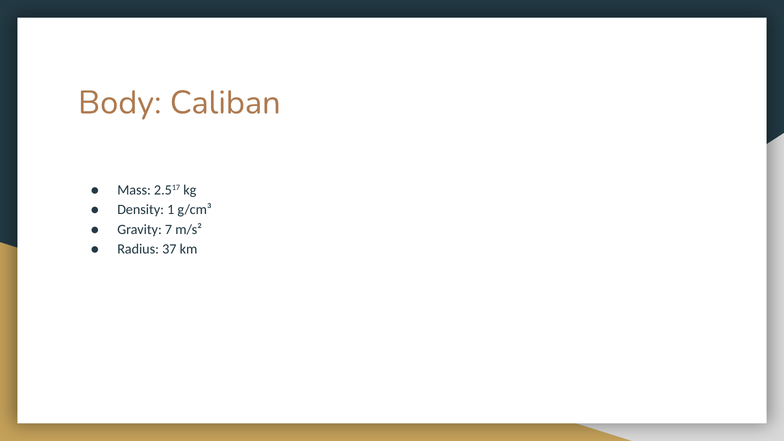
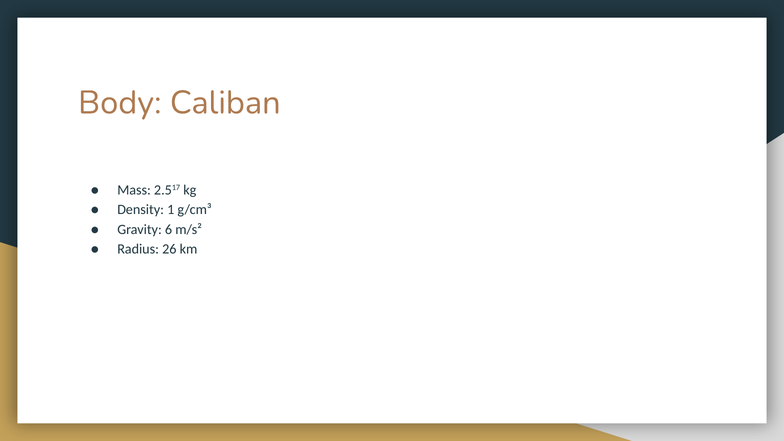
7: 7 -> 6 (169, 230)
37: 37 -> 26 (169, 249)
